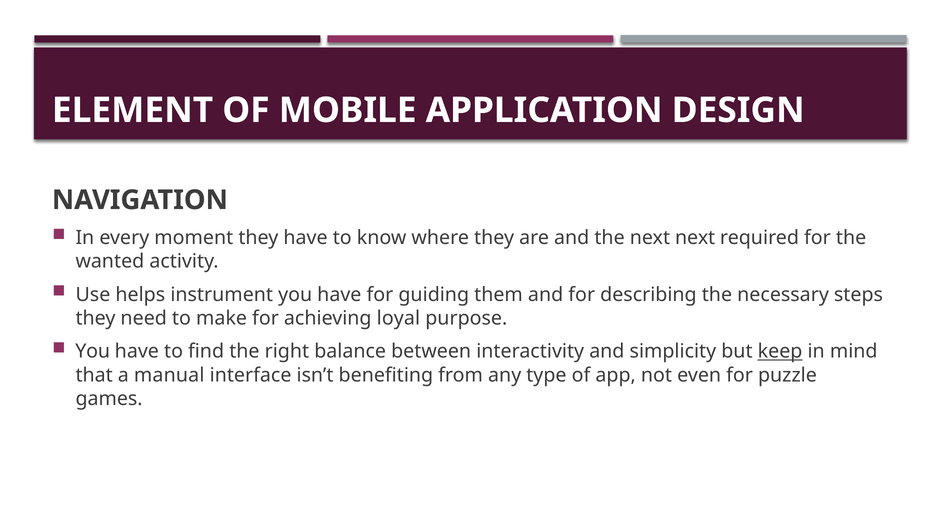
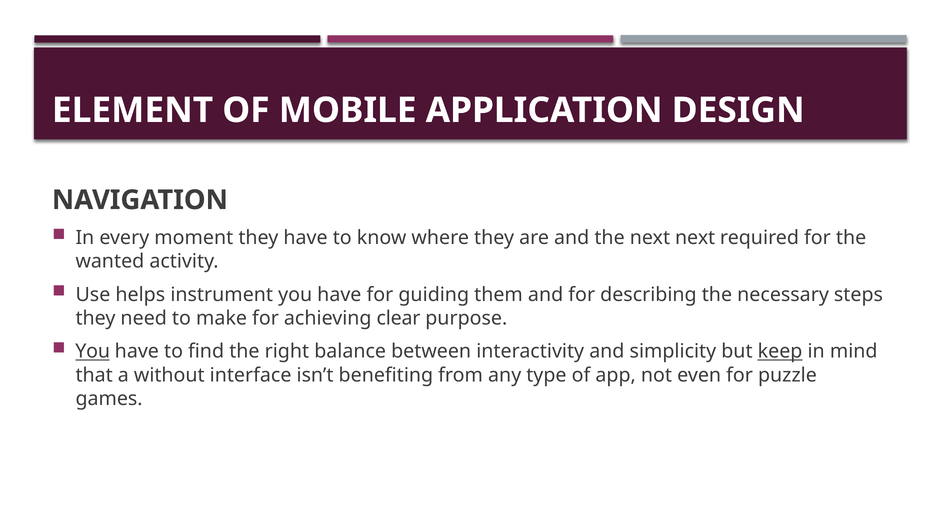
loyal: loyal -> clear (399, 318)
You underline: none -> present (93, 351)
manual: manual -> without (169, 375)
